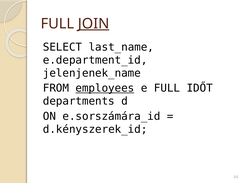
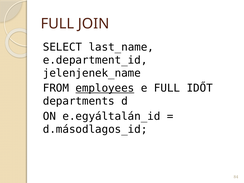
JOIN underline: present -> none (94, 24)
e.sorszámára_id: e.sorszámára_id -> e.egyáltalán_id (111, 116)
d.kényszerek_id: d.kényszerek_id -> d.másodlagos_id (95, 129)
